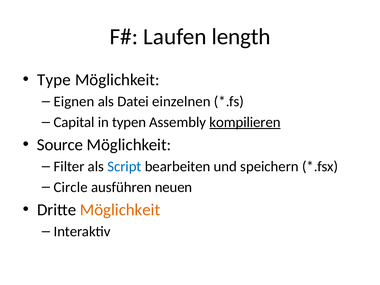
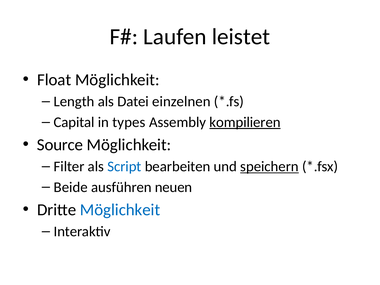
length: length -> leistet (241, 37)
Type: Type -> Float (54, 80)
Eignen: Eignen -> Length (74, 102)
typen: typen -> types (129, 122)
speichern underline: none -> present (269, 167)
Circle: Circle -> Beide (71, 187)
Möglichkeit colour: orange -> blue (120, 210)
